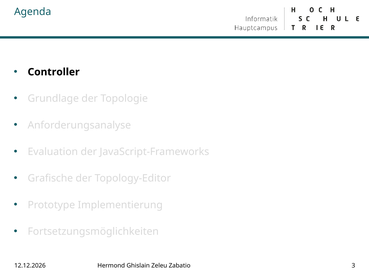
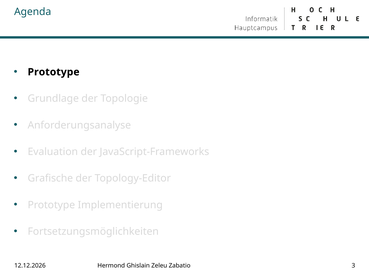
Controller: Controller -> Prototype (54, 72)
